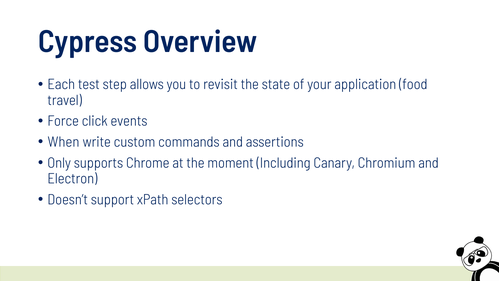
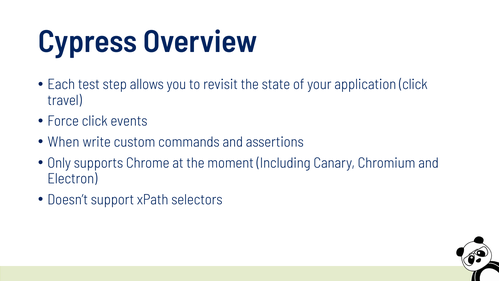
application food: food -> click (413, 84)
